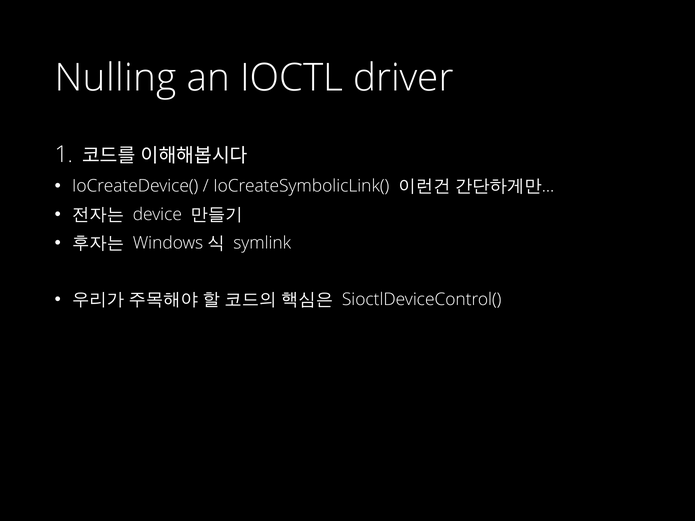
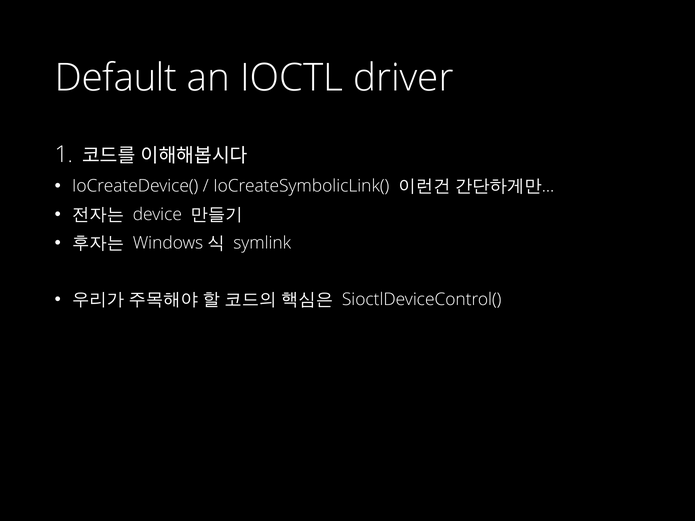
Nulling: Nulling -> Default (116, 78)
